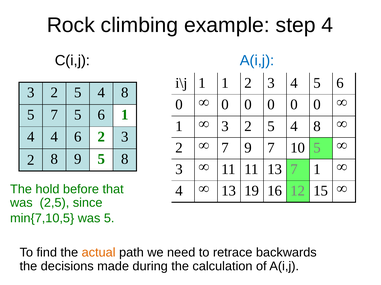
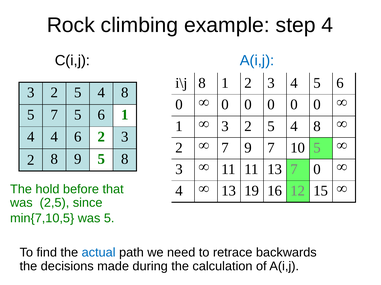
i\j 1: 1 -> 8 (202, 83)
7 1: 1 -> 0 (317, 170)
actual colour: orange -> blue (99, 253)
